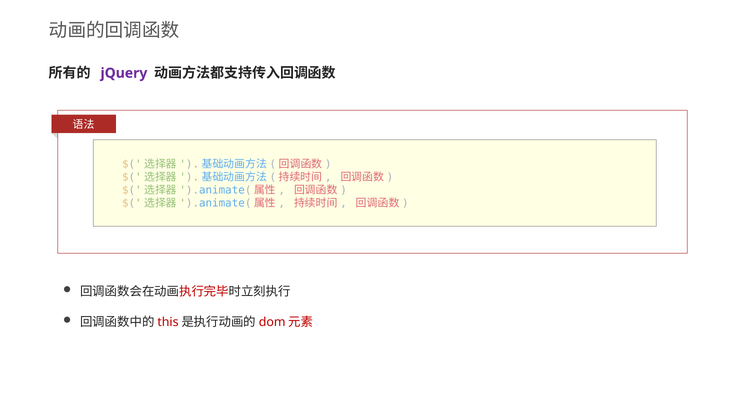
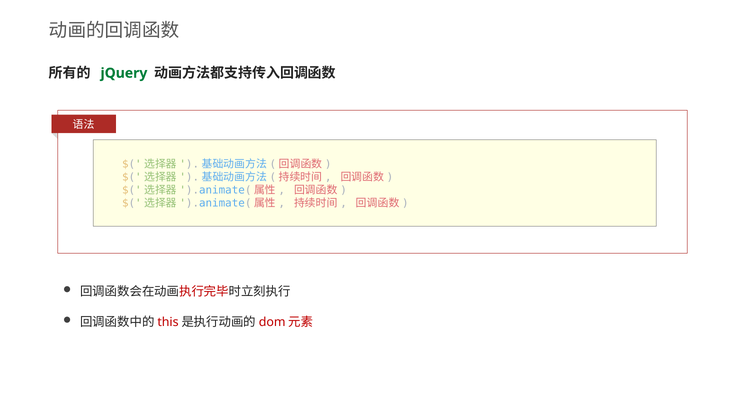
jQuery colour: purple -> green (124, 73)
